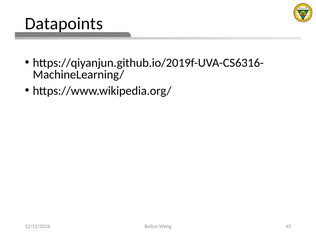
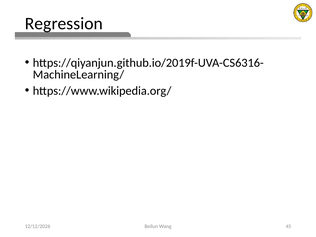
Datapoints: Datapoints -> Regression (64, 24)
